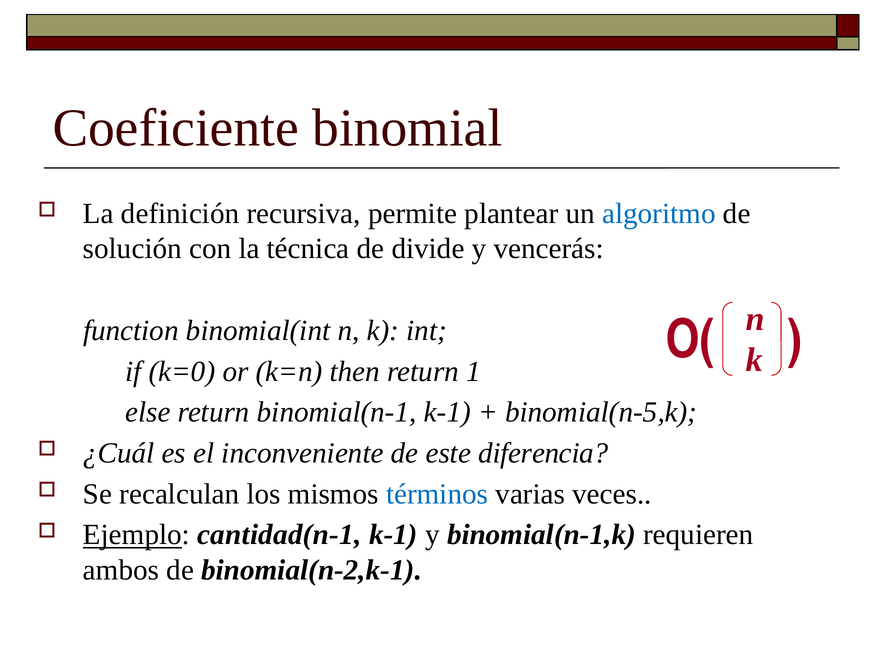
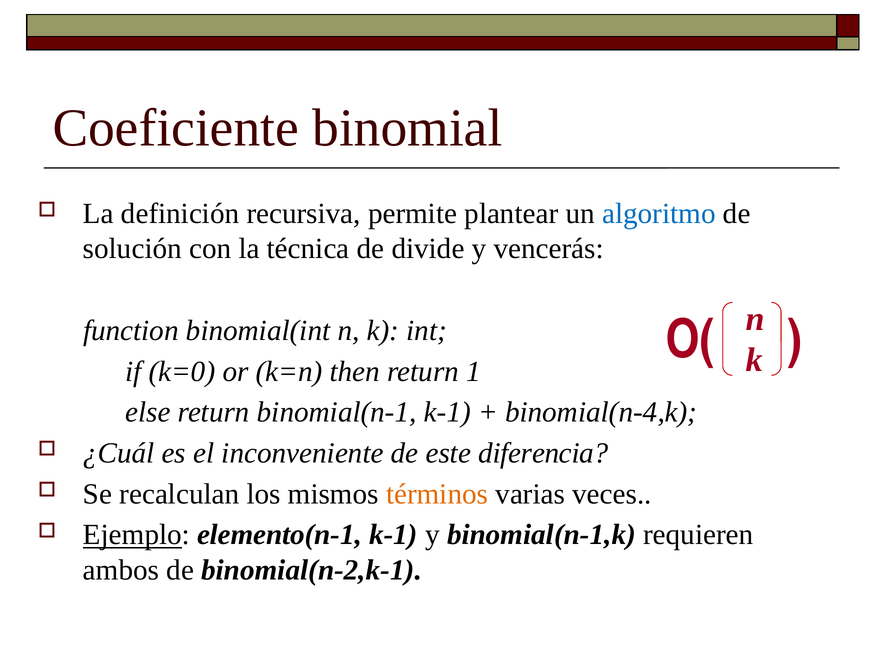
binomial(n-5,k: binomial(n-5,k -> binomial(n-4,k (601, 412)
términos colour: blue -> orange (437, 494)
cantidad(n-1: cantidad(n-1 -> elemento(n-1 (280, 535)
